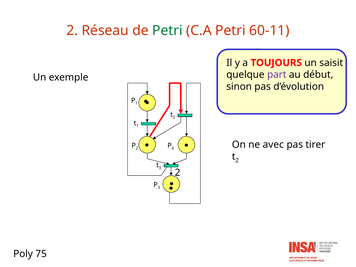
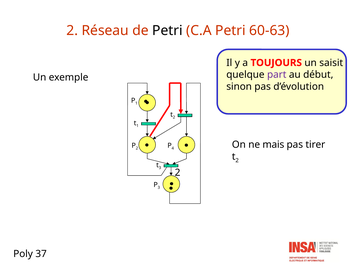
Petri colour: green -> black (167, 31)
60-11: 60-11 -> 60-63 (269, 31)
avec: avec -> mais (273, 145)
75: 75 -> 37 (41, 254)
